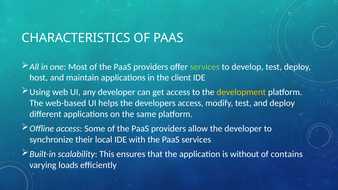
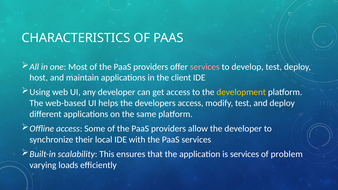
services colour: light green -> pink (205, 67)
is without: without -> services (245, 154)
contains: contains -> problem (287, 154)
